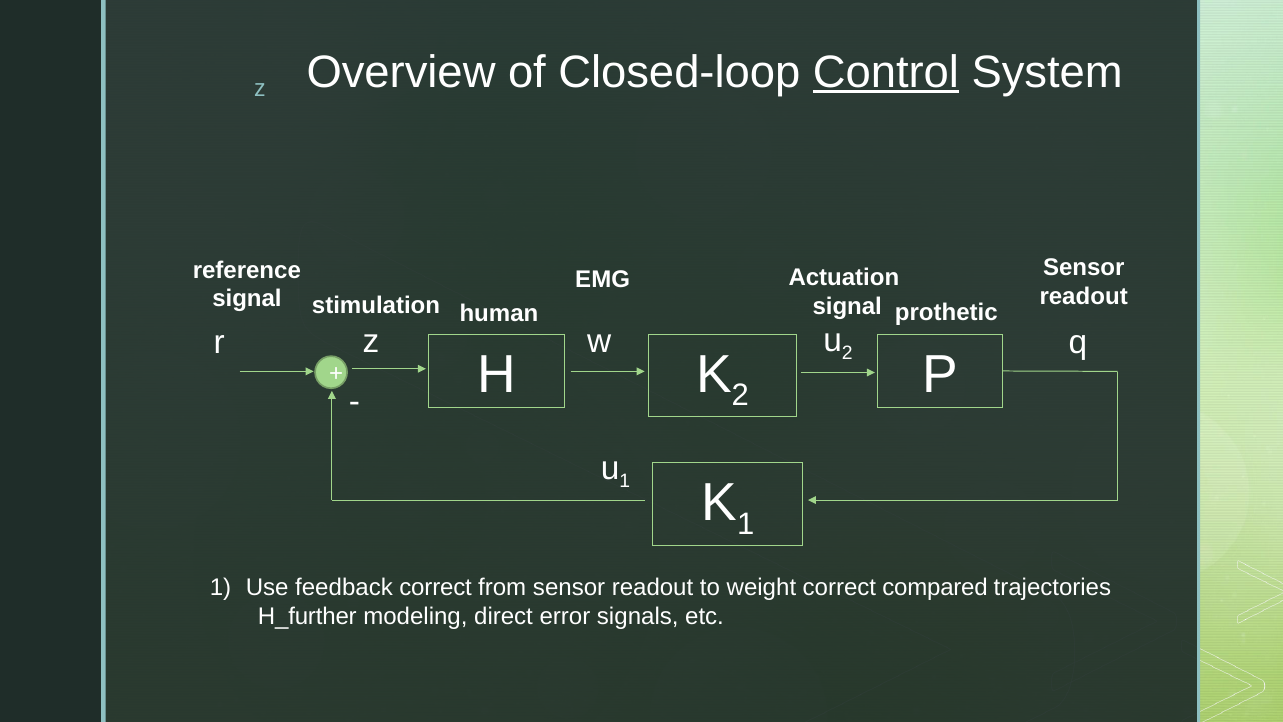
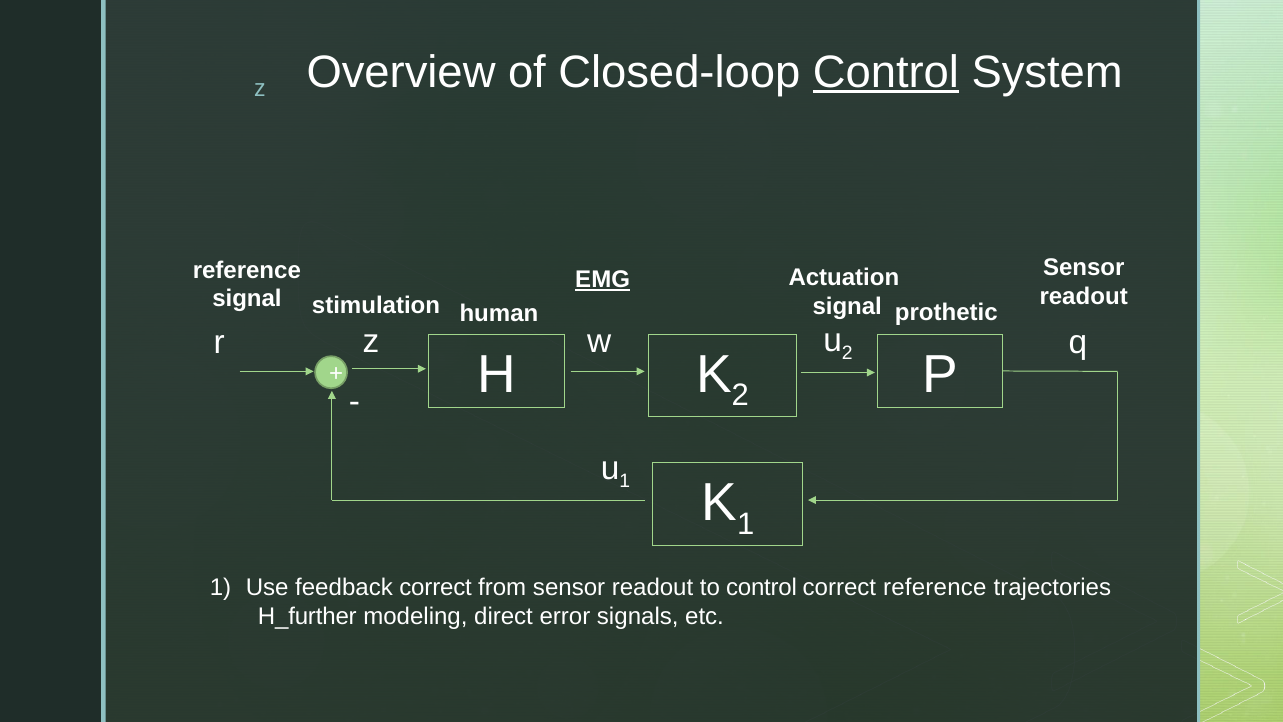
EMG underline: none -> present (603, 279)
to weight: weight -> control (762, 587)
correct compared: compared -> reference (935, 587)
